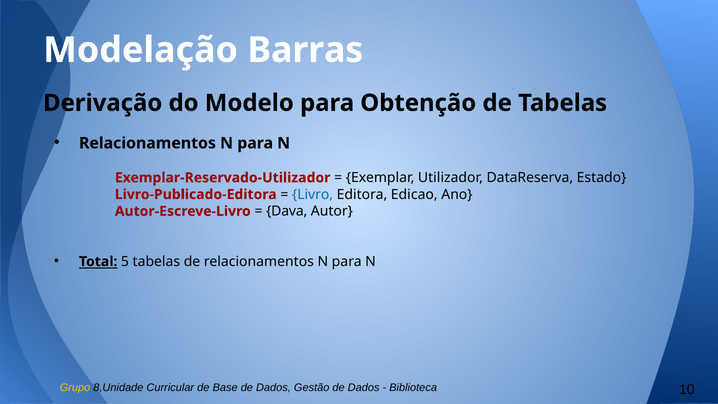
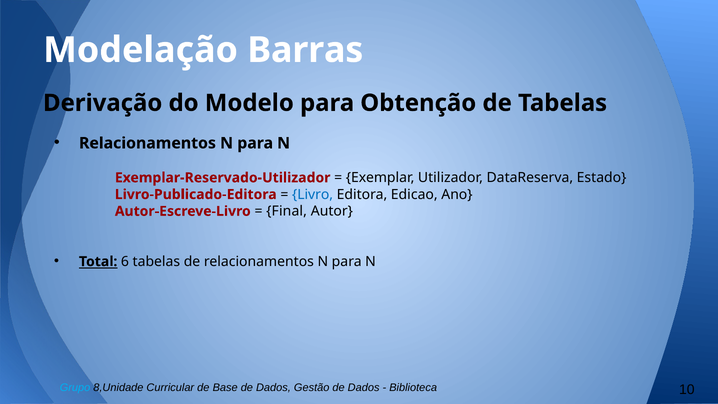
Dava: Dava -> Final (287, 211)
5: 5 -> 6 (125, 261)
Grupo colour: yellow -> light blue (75, 387)
